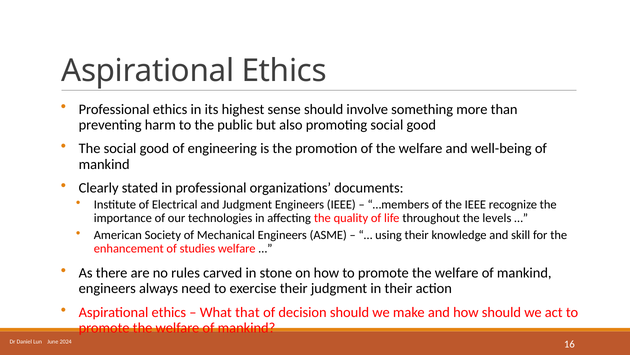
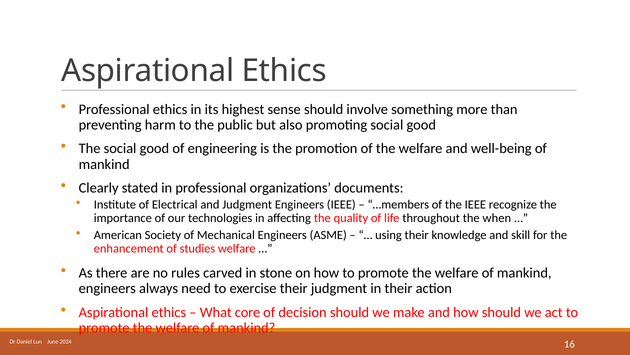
levels: levels -> when (497, 218)
that: that -> core (248, 312)
